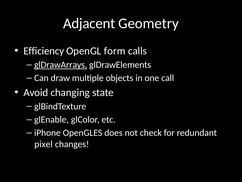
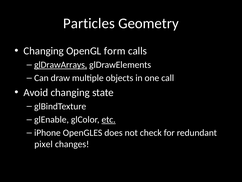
Adjacent: Adjacent -> Particles (89, 23)
Efficiency: Efficiency -> Changing (44, 51)
etc underline: none -> present (109, 119)
